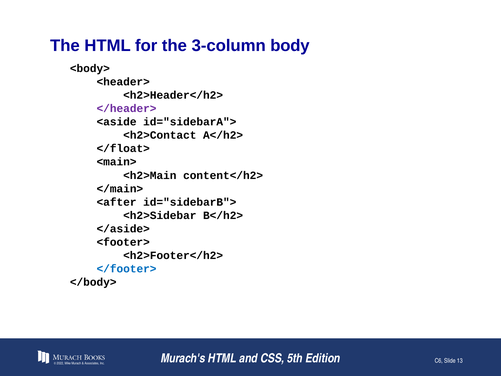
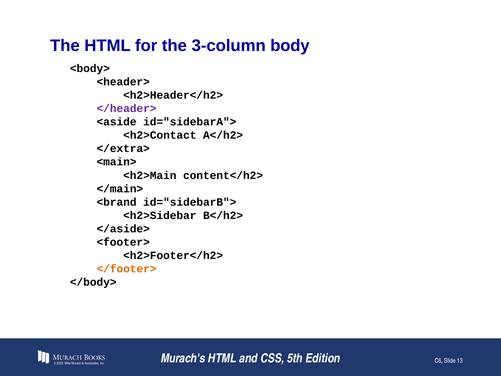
</float>: </float> -> </extra> (123, 149)
<after: <after -> <brand (117, 202)
</footer> colour: blue -> orange (127, 269)
